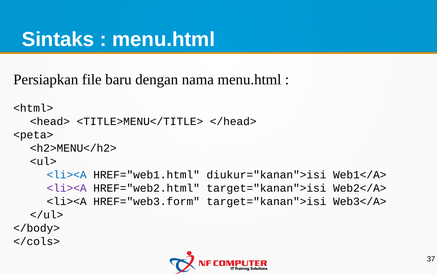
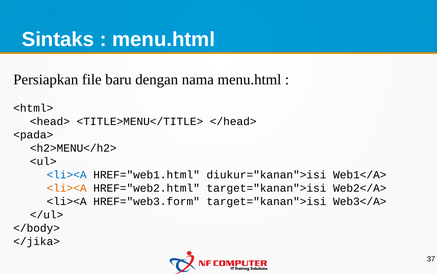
<peta>: <peta> -> <pada> (33, 135)
<li><A colour: purple -> orange (67, 188)
</cols>: </cols> -> </jika> (37, 242)
